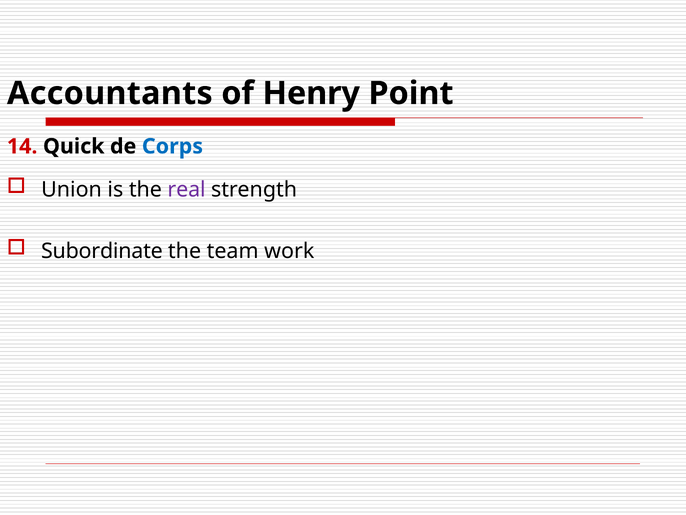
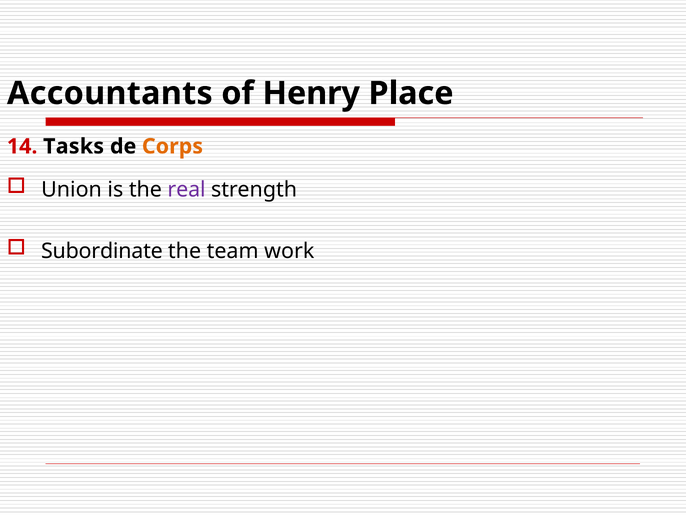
Point: Point -> Place (411, 93)
Quick: Quick -> Tasks (74, 146)
Corps colour: blue -> orange (172, 146)
